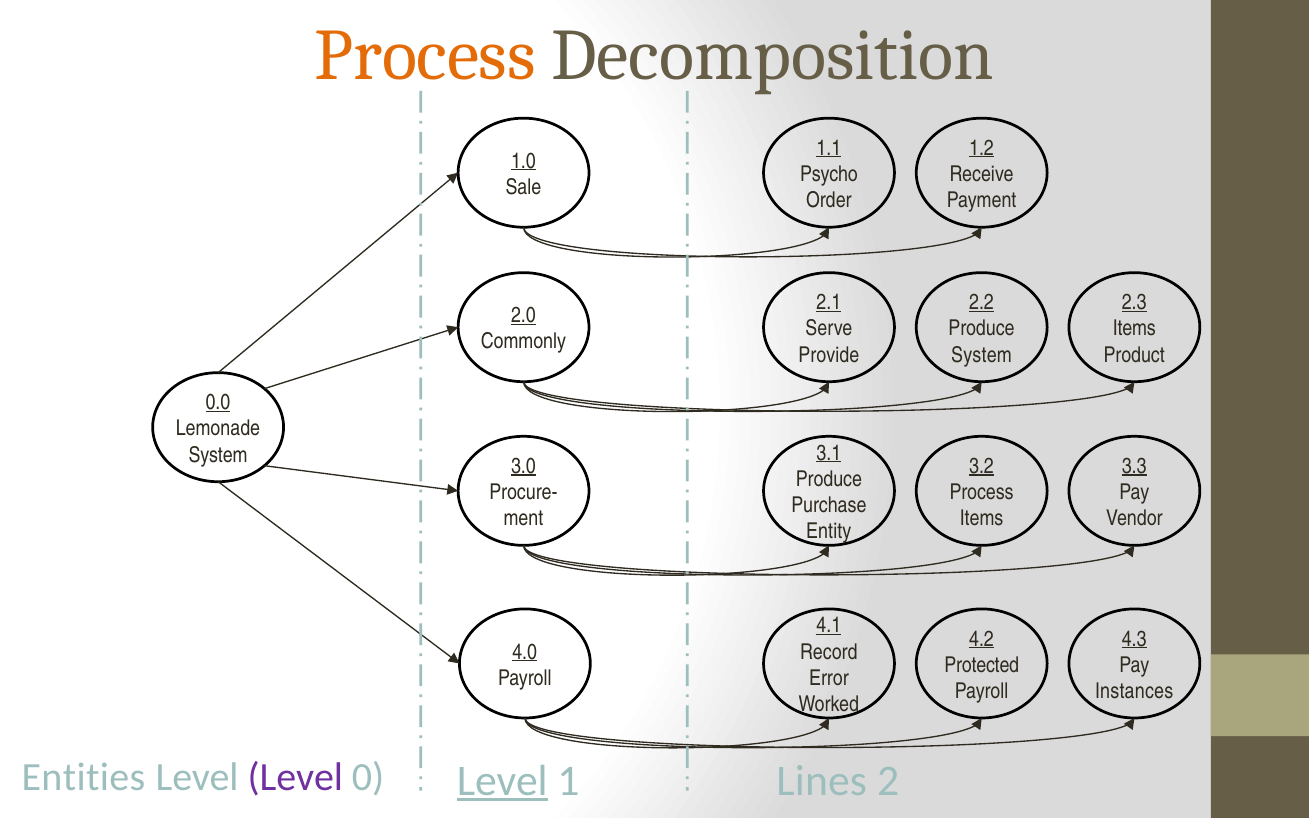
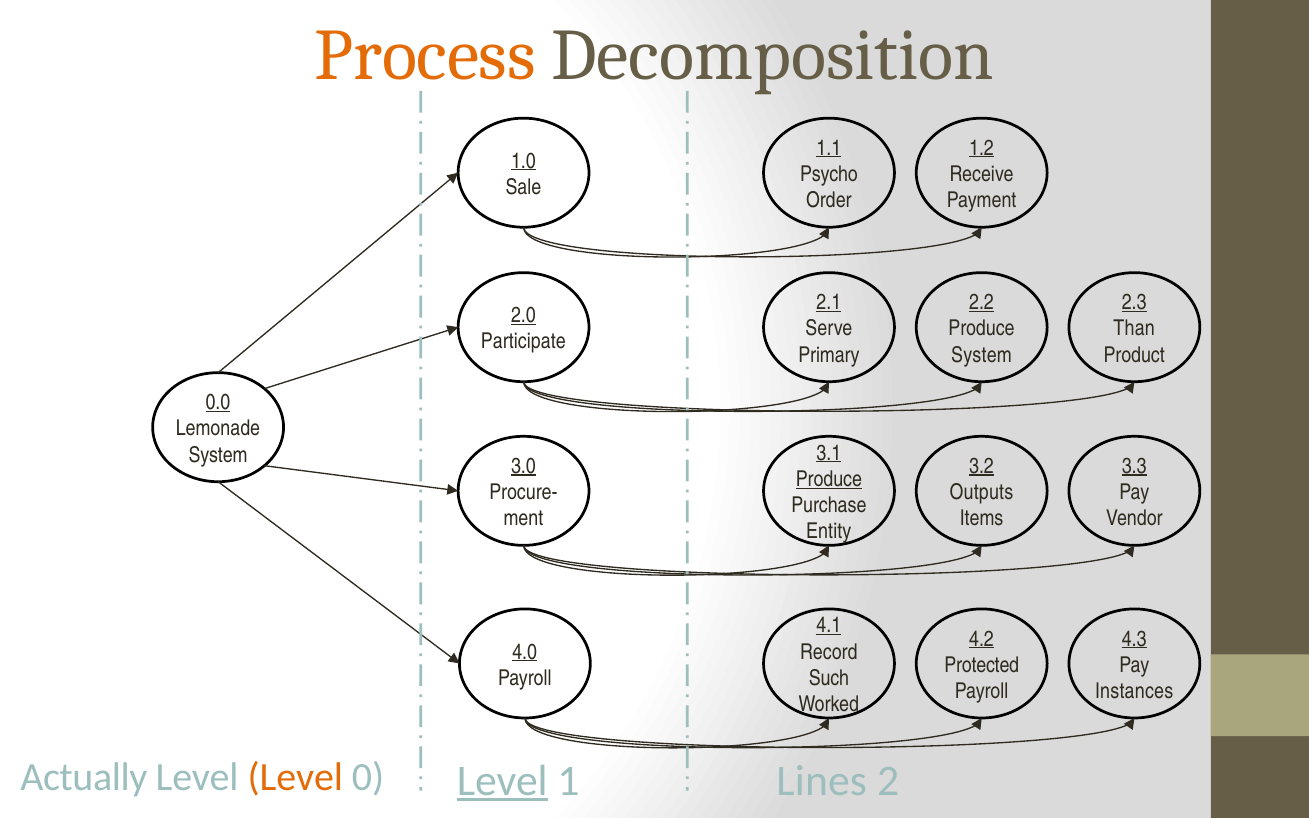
Items: Items -> Than (1134, 329)
Commonly: Commonly -> Participate (523, 342)
Provide: Provide -> Primary (829, 355)
Produce underline: none -> present (829, 479)
Process: Process -> Outputs (981, 492)
Error: Error -> Such (829, 678)
Entities: Entities -> Actually (84, 778)
Level colour: purple -> orange (295, 778)
